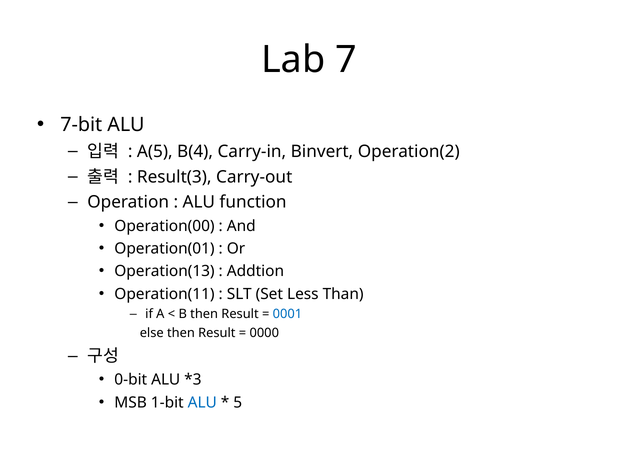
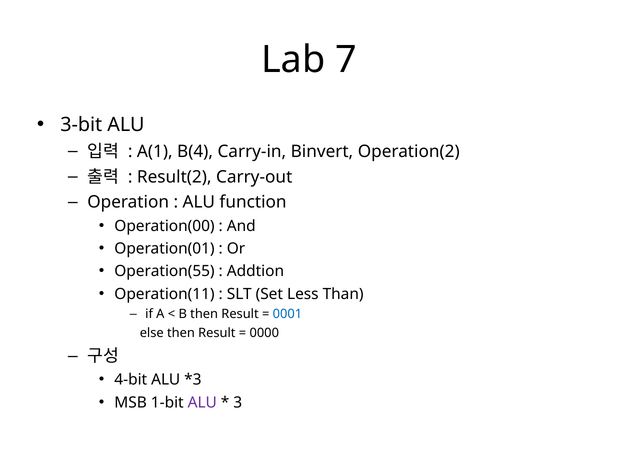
7-bit: 7-bit -> 3-bit (81, 124)
A(5: A(5 -> A(1 (155, 151)
Result(3: Result(3 -> Result(2 (174, 177)
Operation(13: Operation(13 -> Operation(55 (164, 271)
0-bit: 0-bit -> 4-bit (131, 379)
ALU colour: blue -> purple (202, 402)
5: 5 -> 3 (238, 402)
